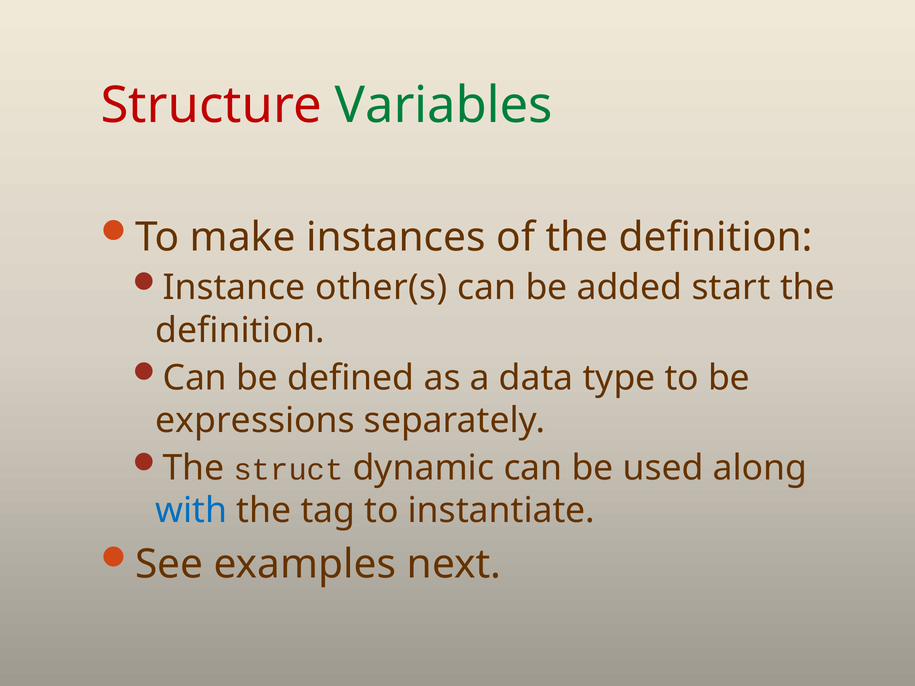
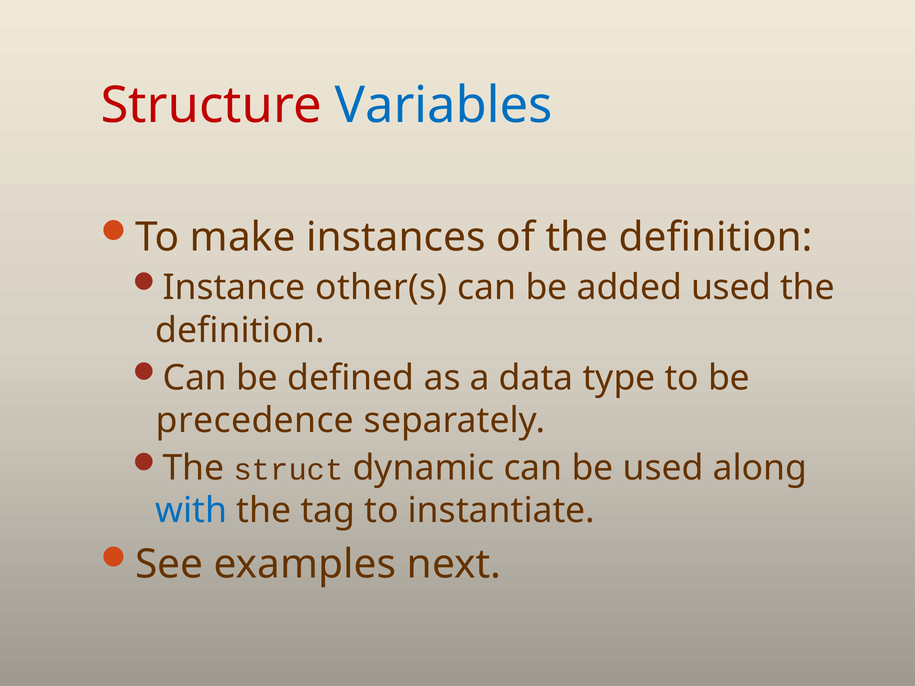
Variables colour: green -> blue (444, 106)
added start: start -> used (731, 288)
expressions: expressions -> precedence (255, 421)
